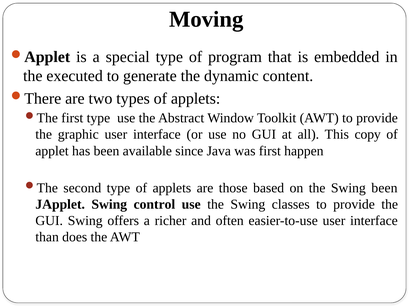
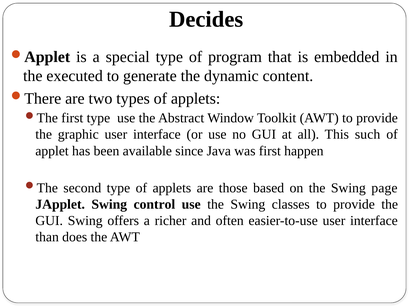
Moving: Moving -> Decides (206, 19)
copy: copy -> such (368, 134)
Swing been: been -> page (384, 188)
